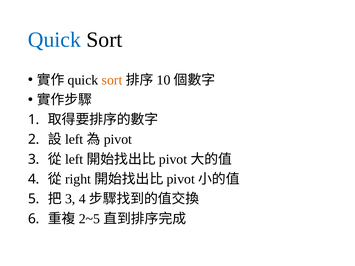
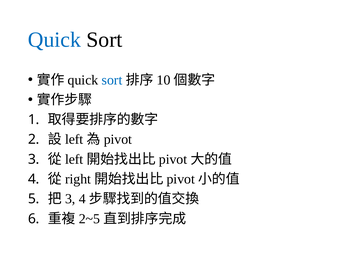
sort colour: orange -> blue (112, 80)
